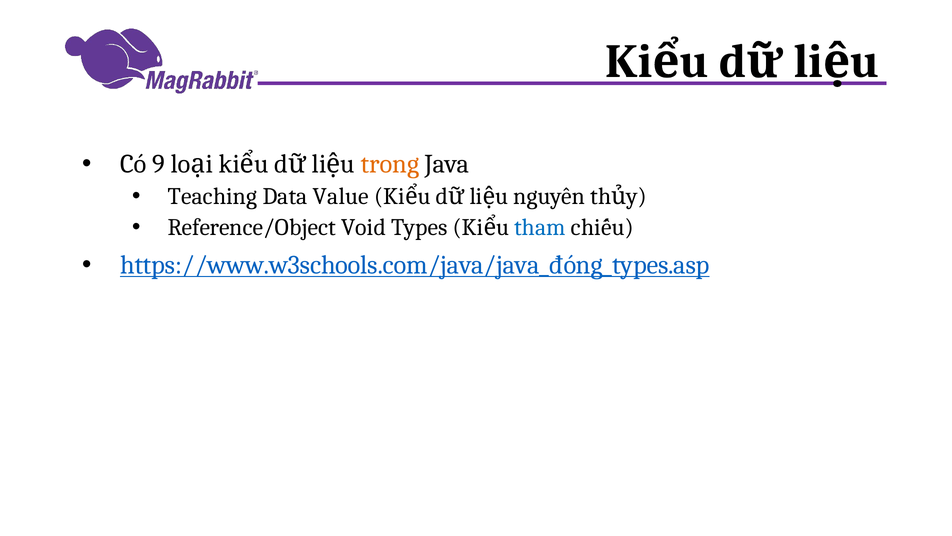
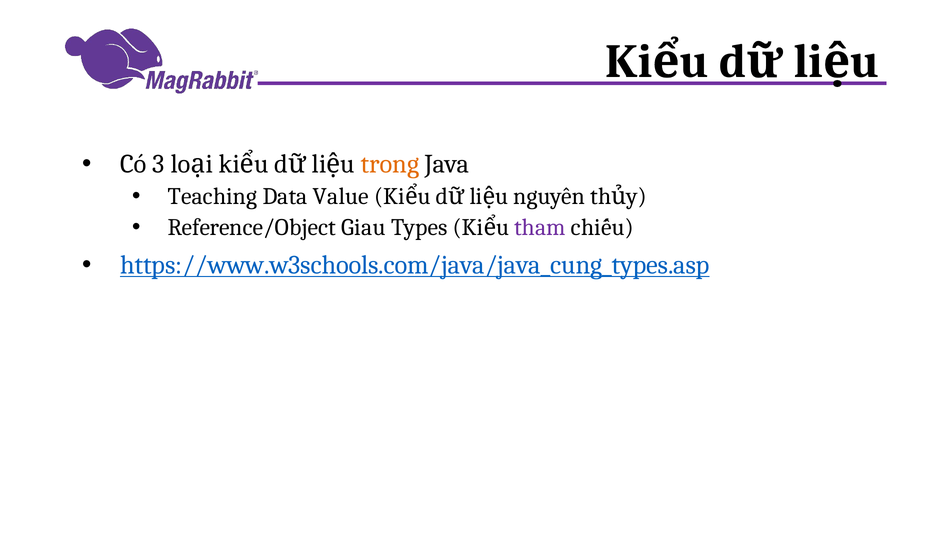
9: 9 -> 3 (158, 164)
Void: Void -> Giau (363, 227)
tham colour: blue -> purple (540, 227)
https://www.w3schools.com/java/java_đóng_types.asp: https://www.w3schools.com/java/java_đóng_types.asp -> https://www.w3schools.com/java/java_cung_types.asp (415, 265)
